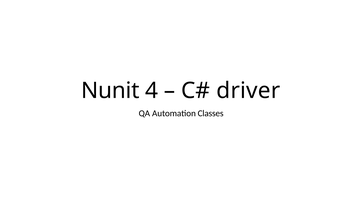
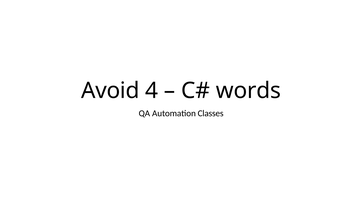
Nunit: Nunit -> Avoid (110, 90)
driver: driver -> words (248, 90)
